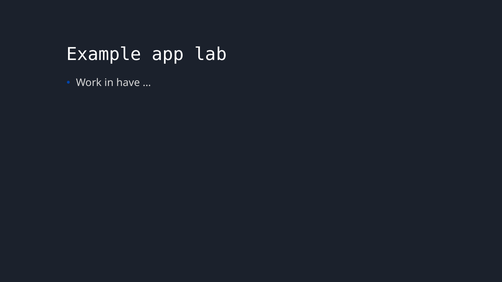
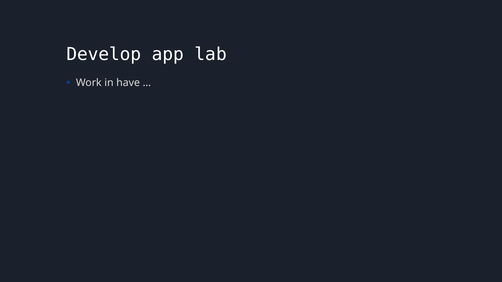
Example: Example -> Develop (104, 54)
